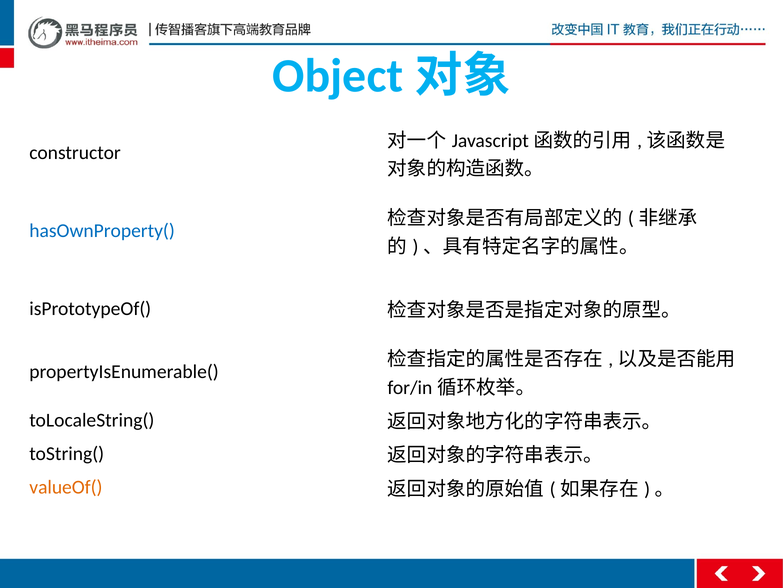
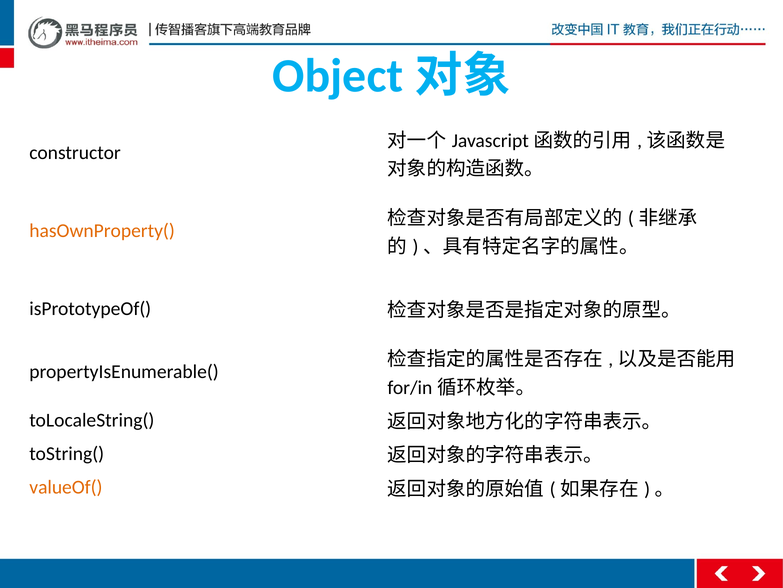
hasOwnProperty( colour: blue -> orange (102, 231)
